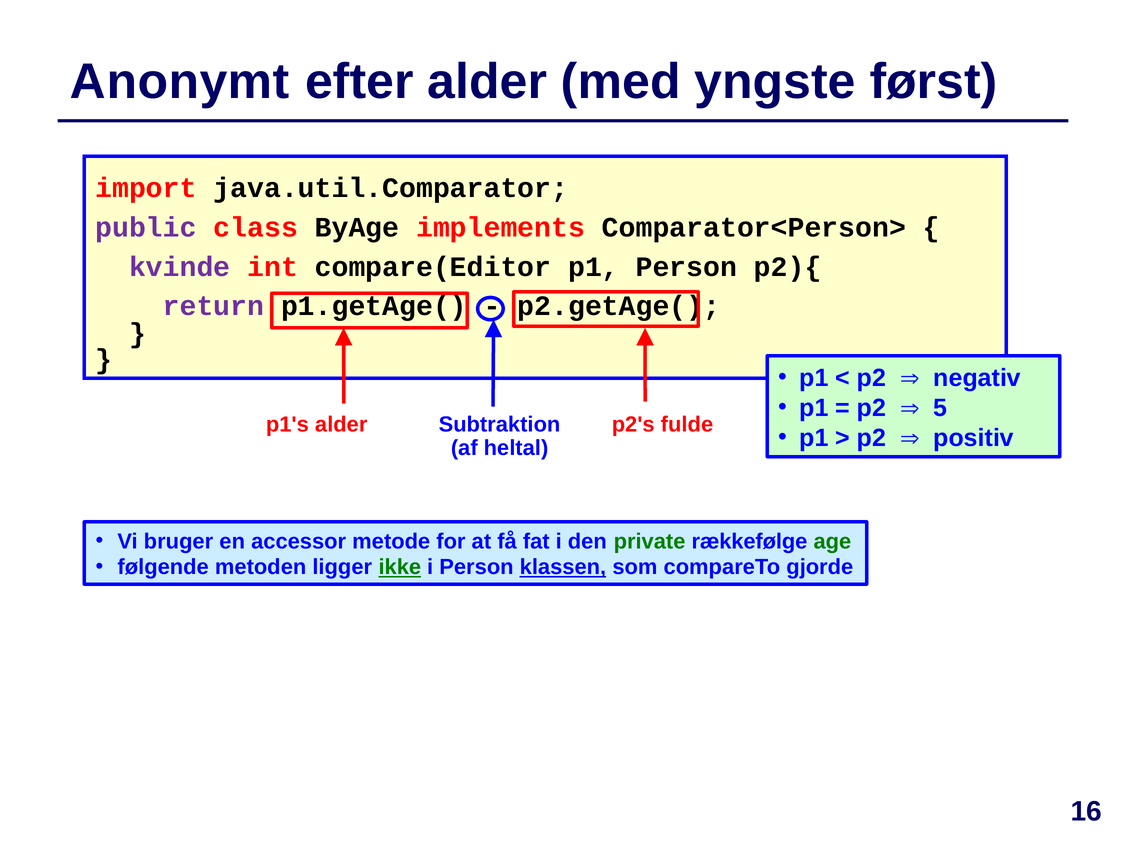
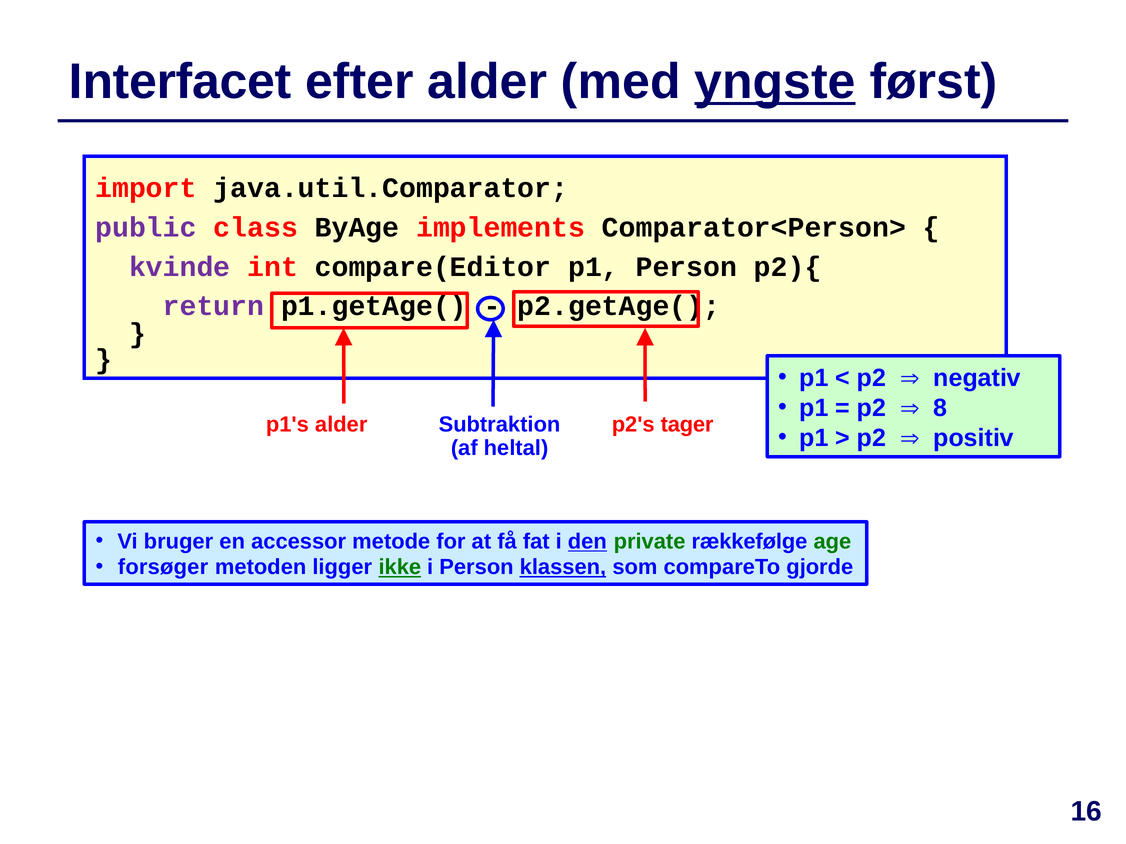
Anonymt: Anonymt -> Interfacet (180, 82)
yngste underline: none -> present (775, 82)
5: 5 -> 8 (940, 408)
fulde: fulde -> tager (687, 425)
den underline: none -> present (587, 542)
følgende: følgende -> forsøger (163, 568)
